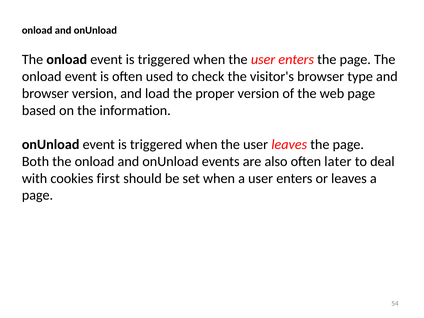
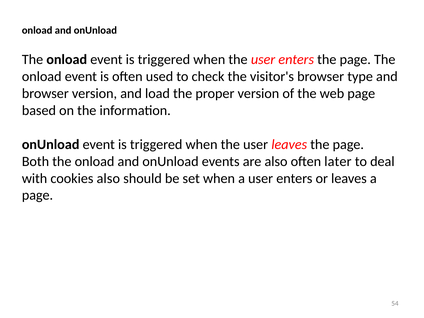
cookies first: first -> also (108, 178)
